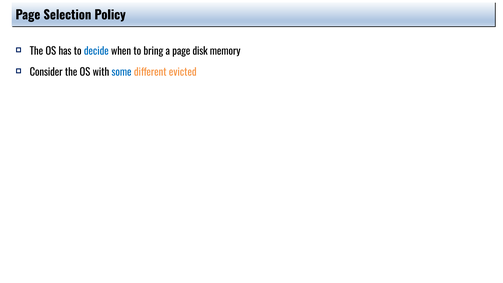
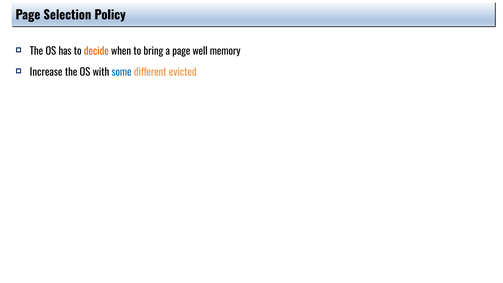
decide colour: blue -> orange (96, 52)
disk: disk -> well (200, 52)
Consider: Consider -> Increase (46, 72)
